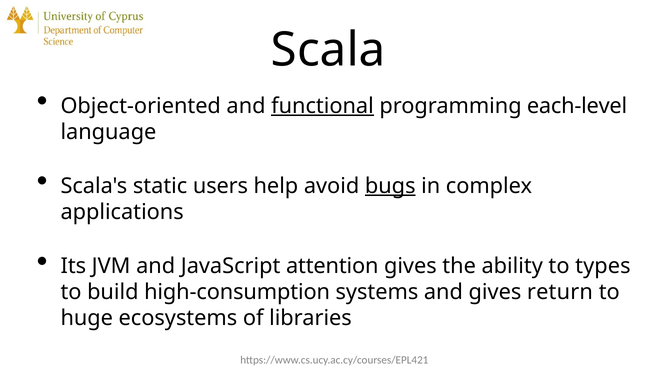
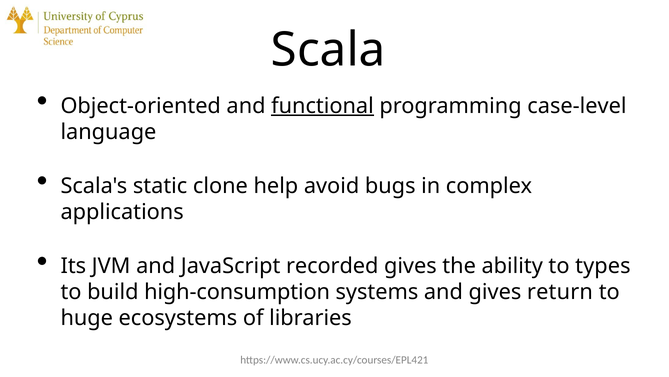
each-level: each-level -> case-level (577, 106)
users: users -> clone (220, 186)
bugs underline: present -> none (390, 186)
attention: attention -> recorded (332, 266)
